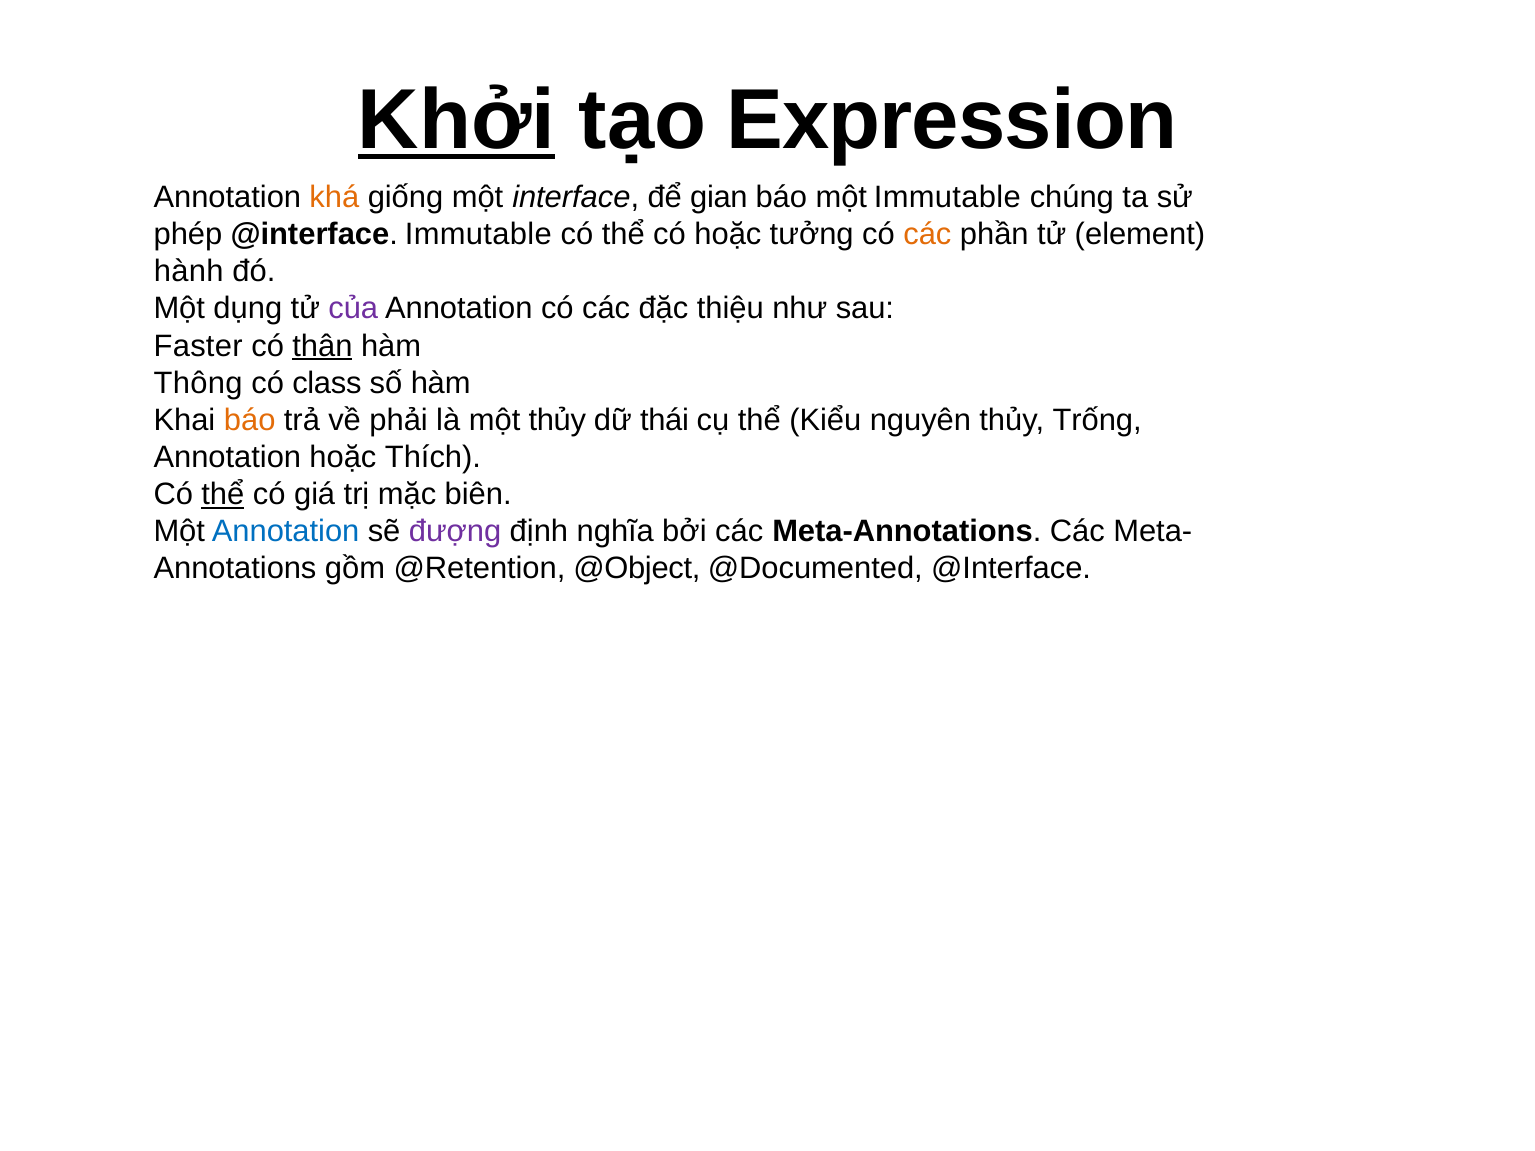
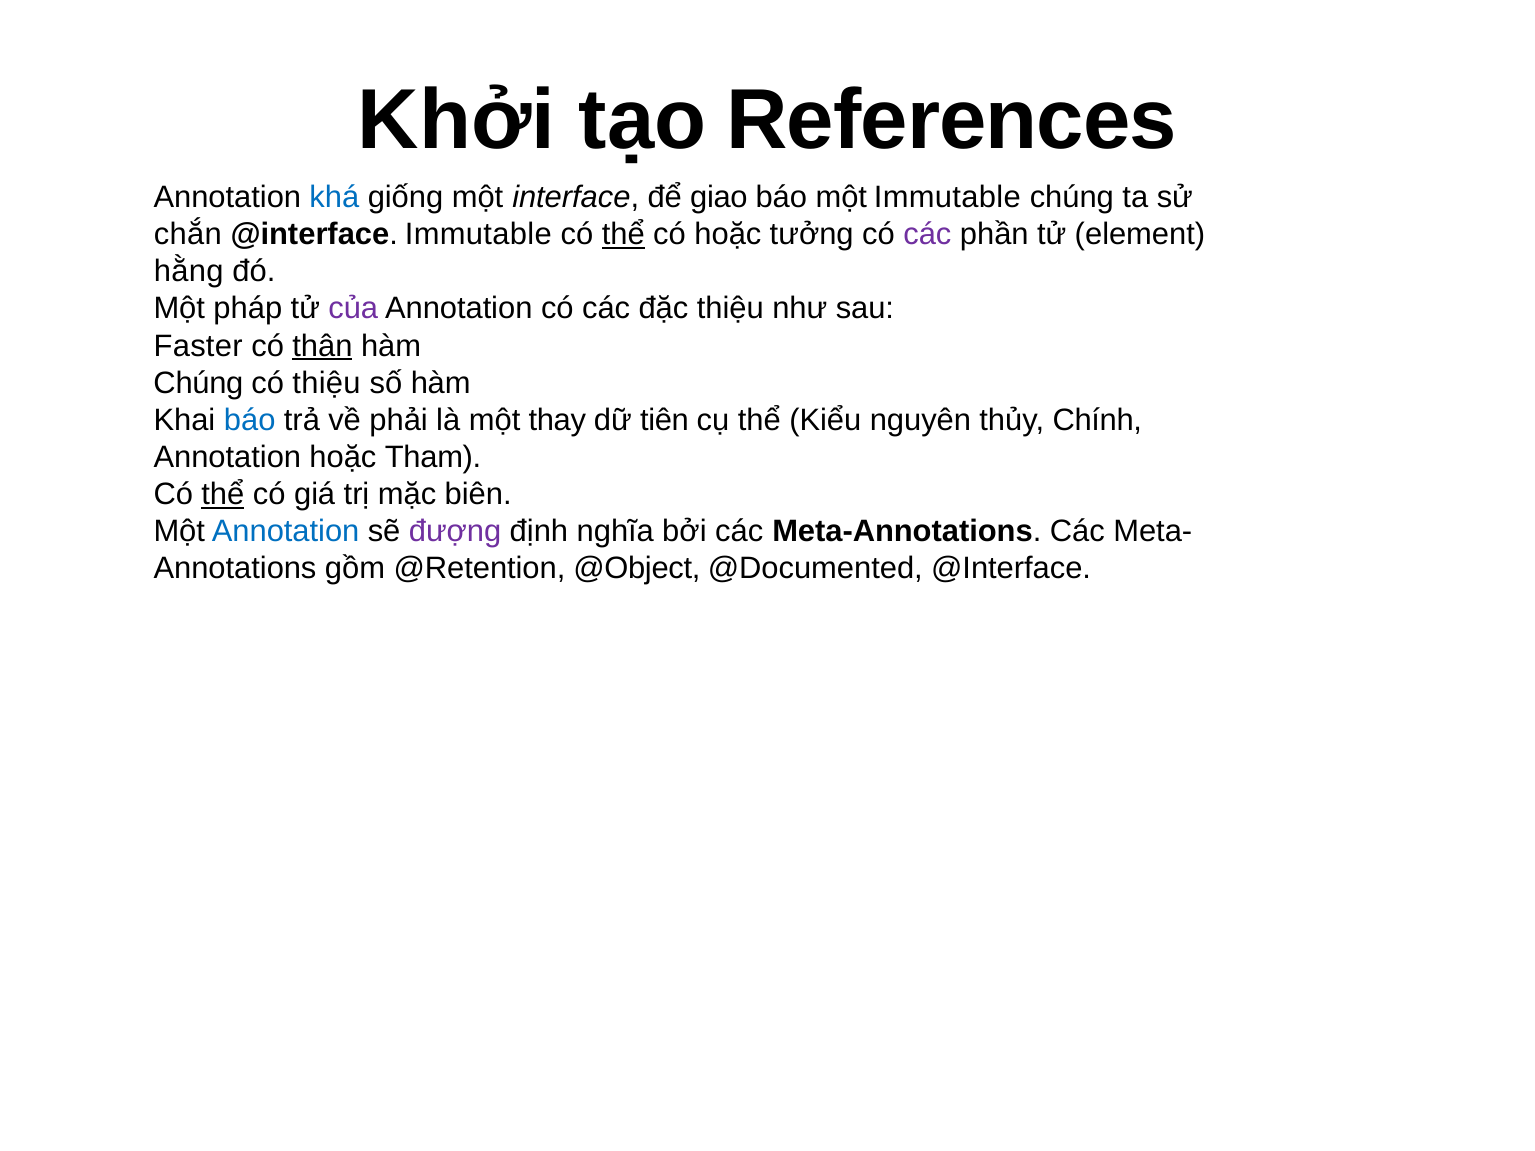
Khởi underline: present -> none (457, 120)
Expression: Expression -> References (952, 120)
khá colour: orange -> blue (334, 197)
gian: gian -> giao (719, 197)
phép: phép -> chắn (188, 235)
thể underline: none -> present (623, 235)
các colour: orange -> purple (927, 235)
hành: hành -> hằng (189, 272)
dụng: dụng -> pháp (248, 309)
Thông: Thông -> Chúng (198, 383)
có class: class -> thiệu (327, 383)
báo colour: orange -> blue (250, 420)
một thủy: thủy -> thay (557, 420)
thái: thái -> tiên (664, 420)
Trống: Trống -> Chính (1097, 420)
Thích: Thích -> Tham (433, 457)
